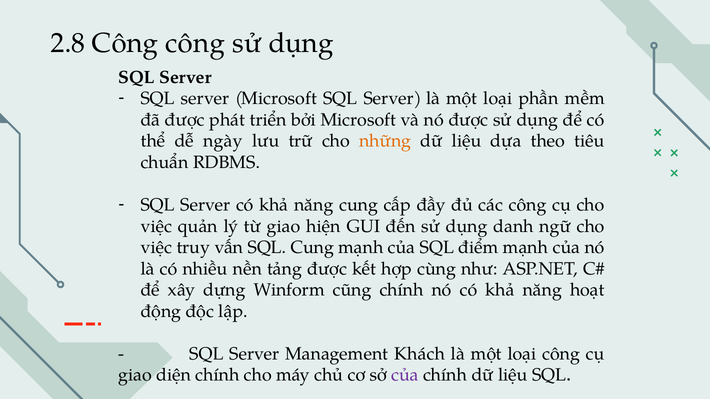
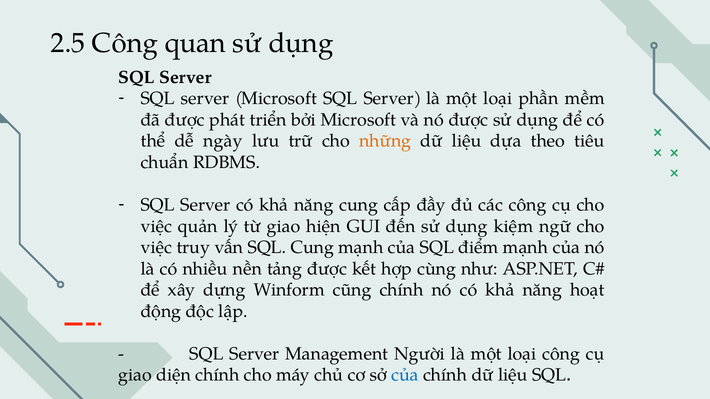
2.8: 2.8 -> 2.5 (68, 43)
Công công: công -> quan (195, 43)
danh: danh -> kiệm (513, 226)
Khách: Khách -> Người (420, 354)
của colour: purple -> blue (405, 376)
